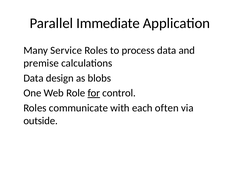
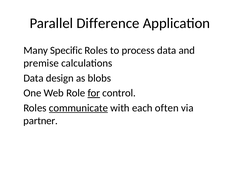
Immediate: Immediate -> Difference (108, 23)
Service: Service -> Specific (66, 50)
communicate underline: none -> present (78, 108)
outside: outside -> partner (41, 121)
